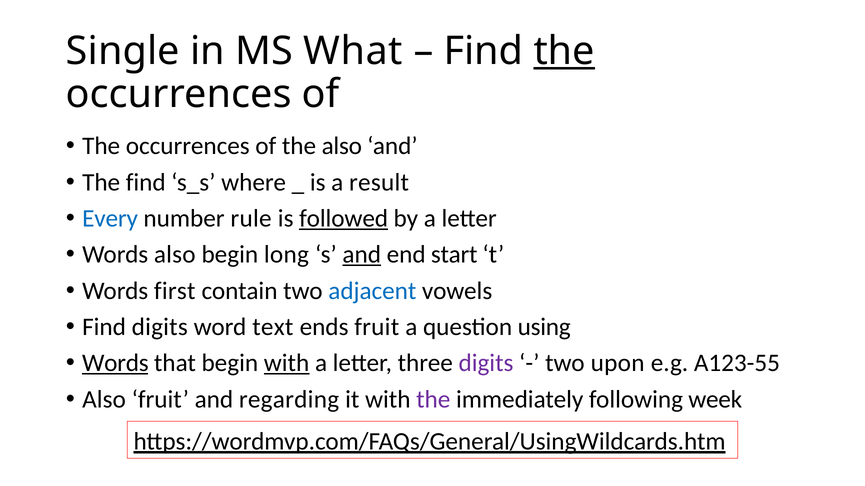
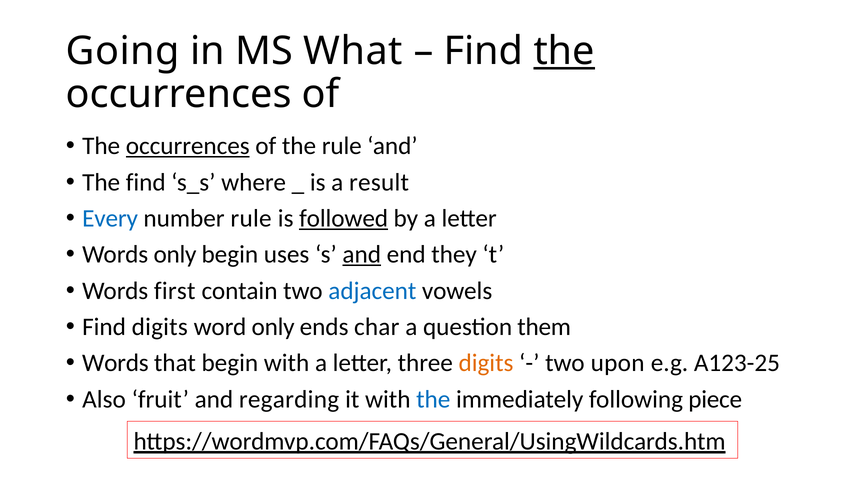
Single: Single -> Going (123, 51)
occurrences underline: none -> present (188, 146)
the also: also -> rule (342, 146)
Words also: also -> only (175, 255)
long: long -> uses (287, 255)
start: start -> they (454, 255)
word text: text -> only (273, 327)
ends fruit: fruit -> char (377, 327)
using: using -> them (544, 327)
Words underline: present -> none (115, 364)
with underline: present -> none (287, 364)
digits colour: purple -> orange (486, 364)
A123-55: A123-55 -> A123-25 (737, 364)
the colour: purple -> blue (433, 400)
week: week -> piece (715, 400)
